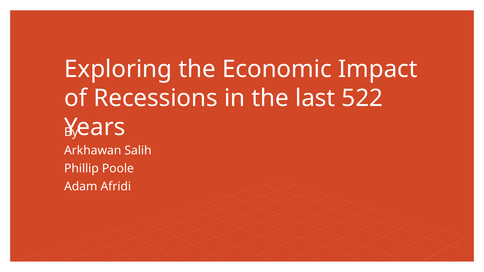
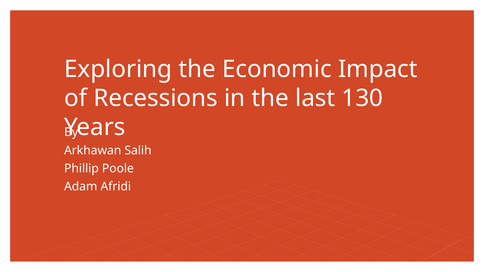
522: 522 -> 130 (362, 98)
